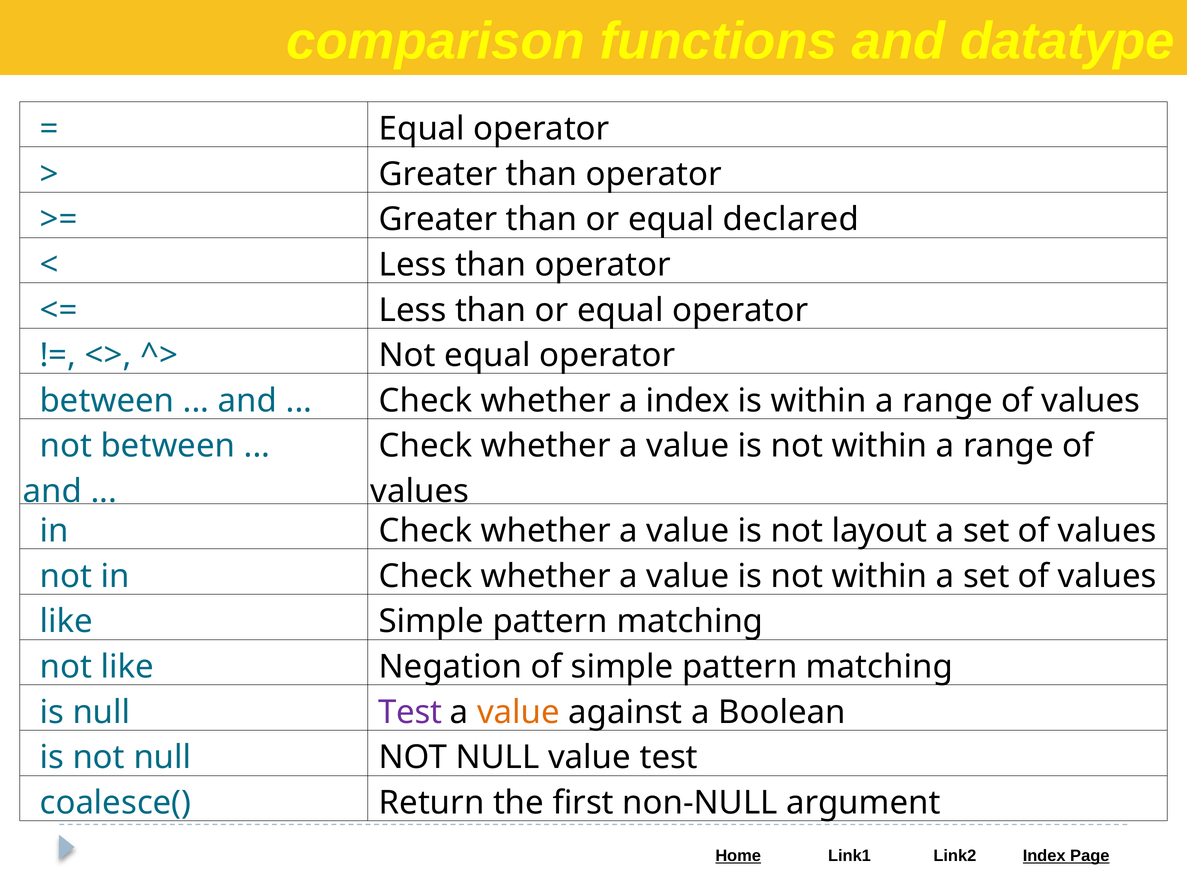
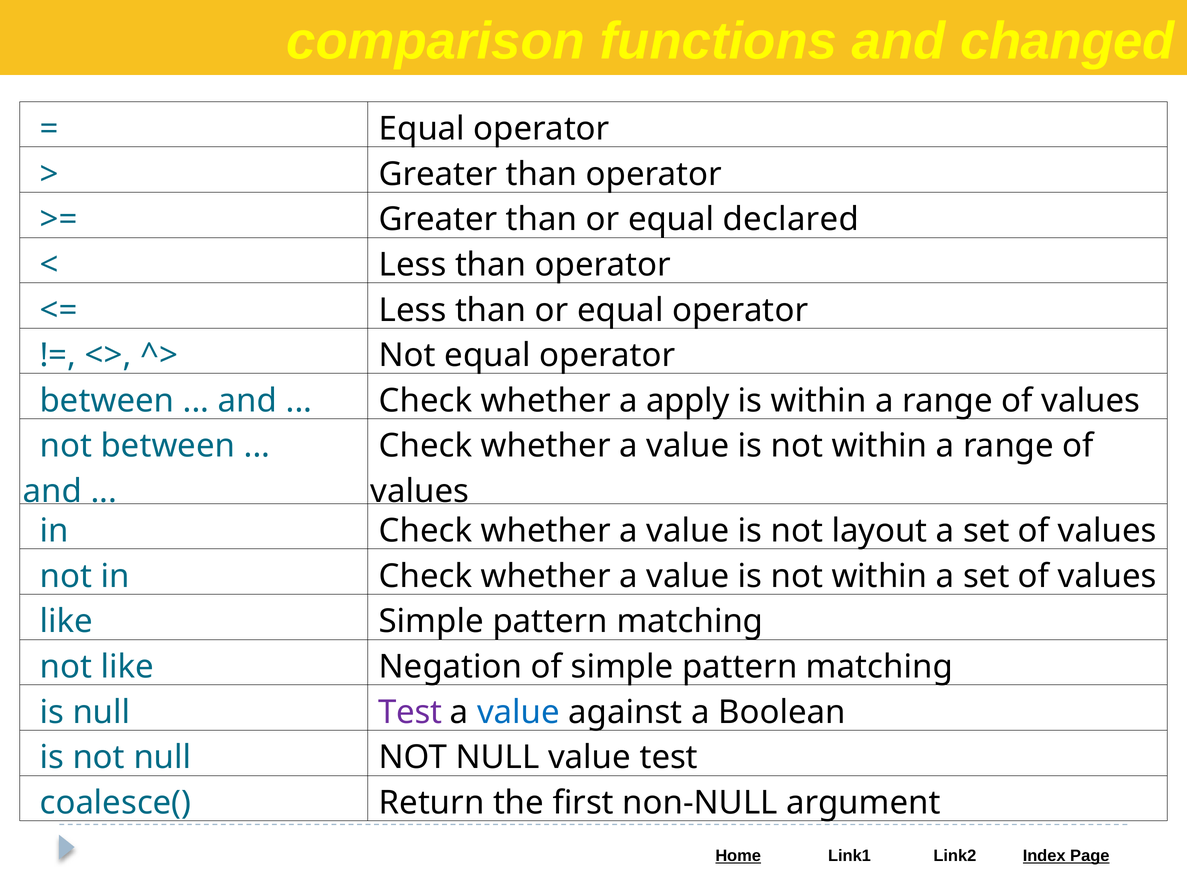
datatype: datatype -> changed (1067, 41)
a index: index -> apply (688, 401)
value colour: orange -> blue (518, 712)
